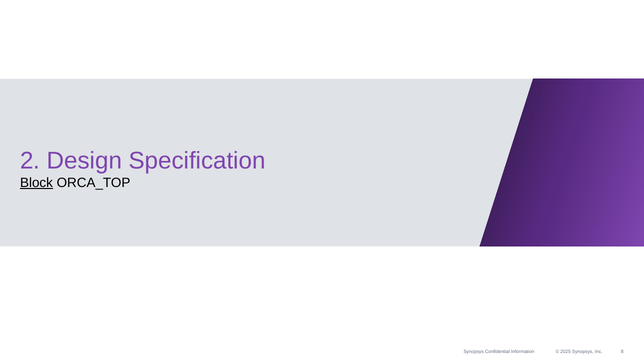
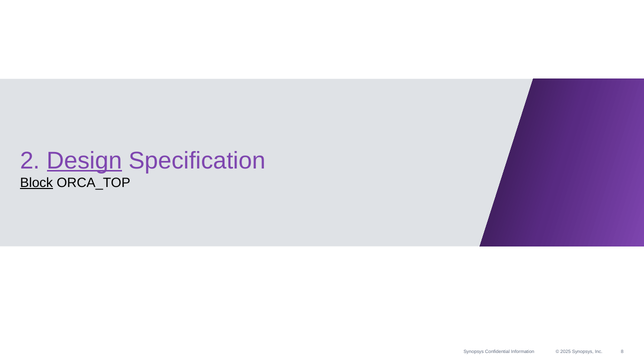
Design underline: none -> present (84, 161)
